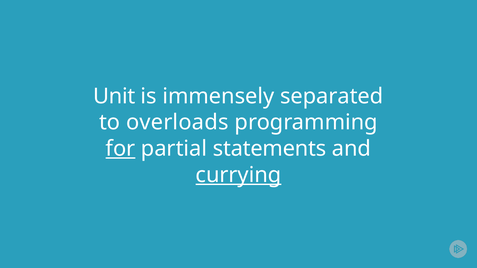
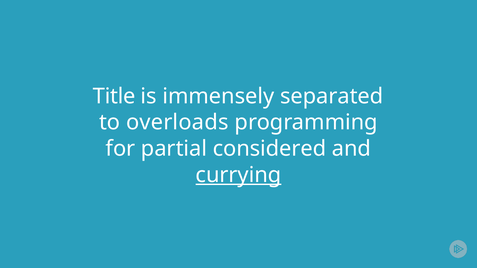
Unit: Unit -> Title (114, 96)
for underline: present -> none (120, 149)
statements: statements -> considered (269, 149)
